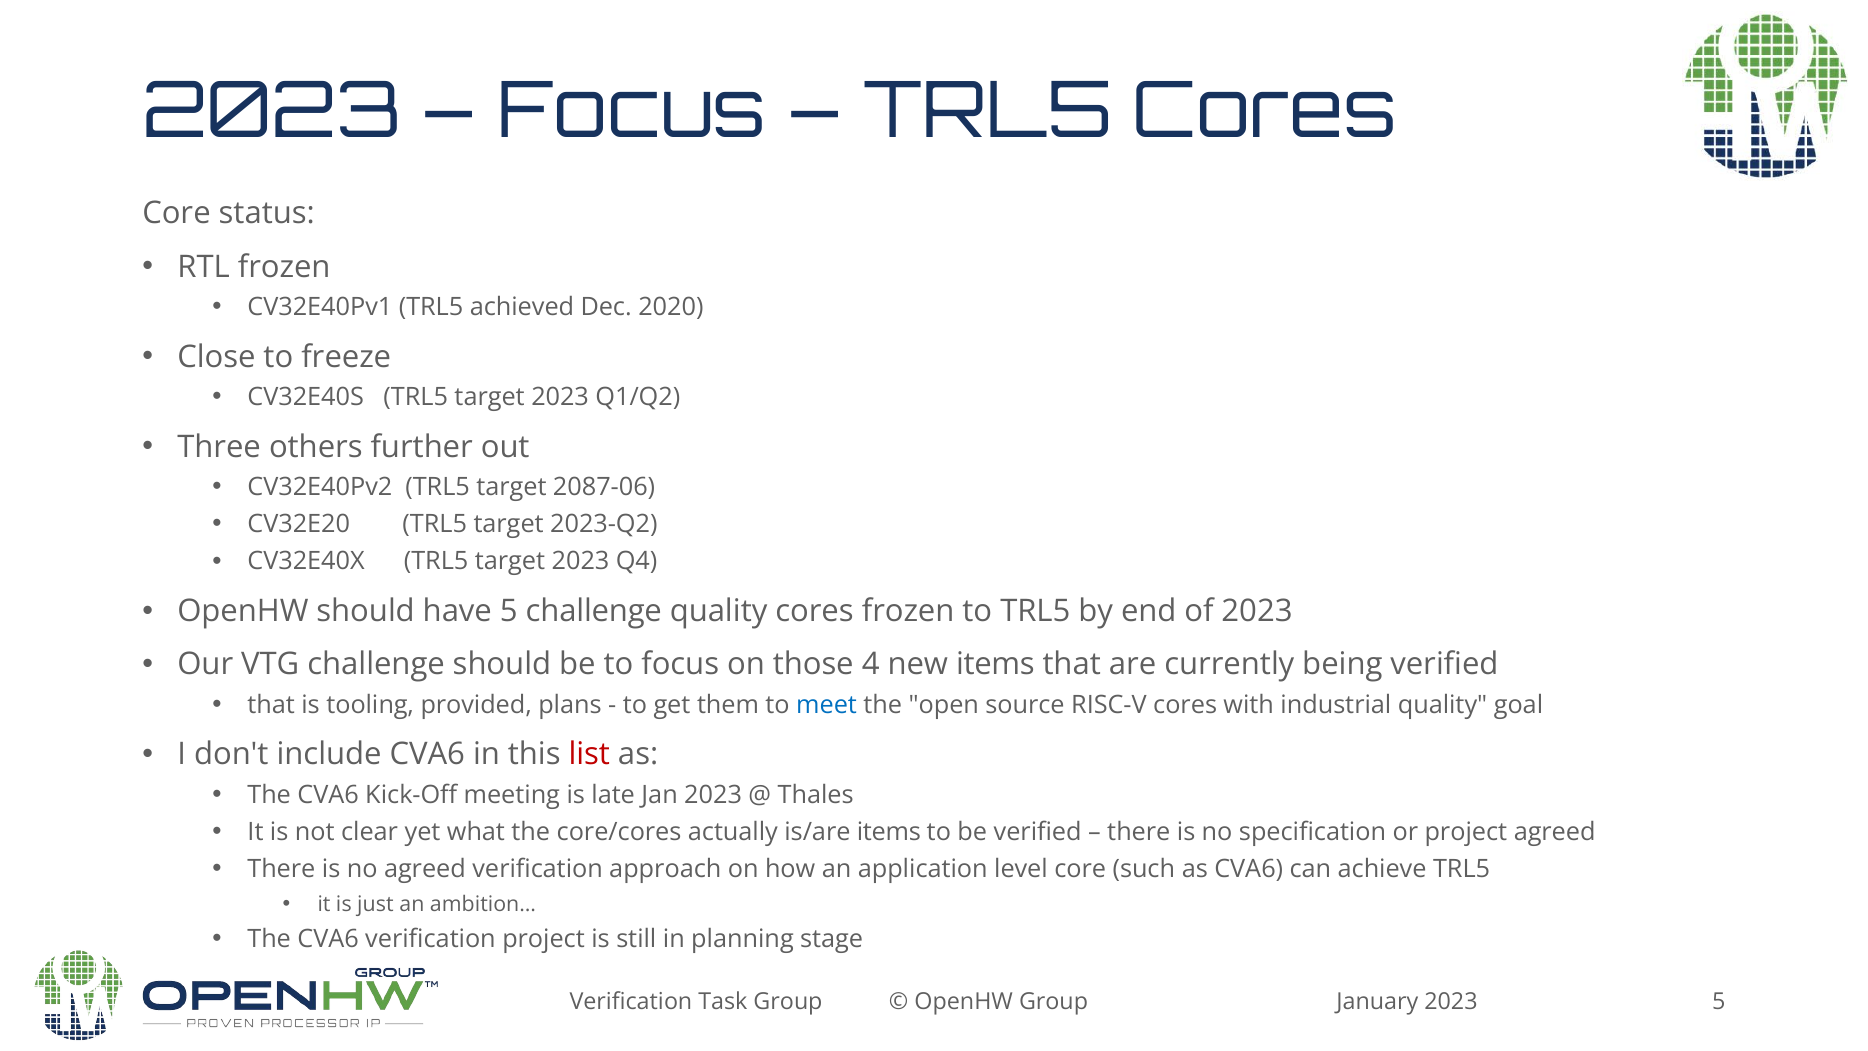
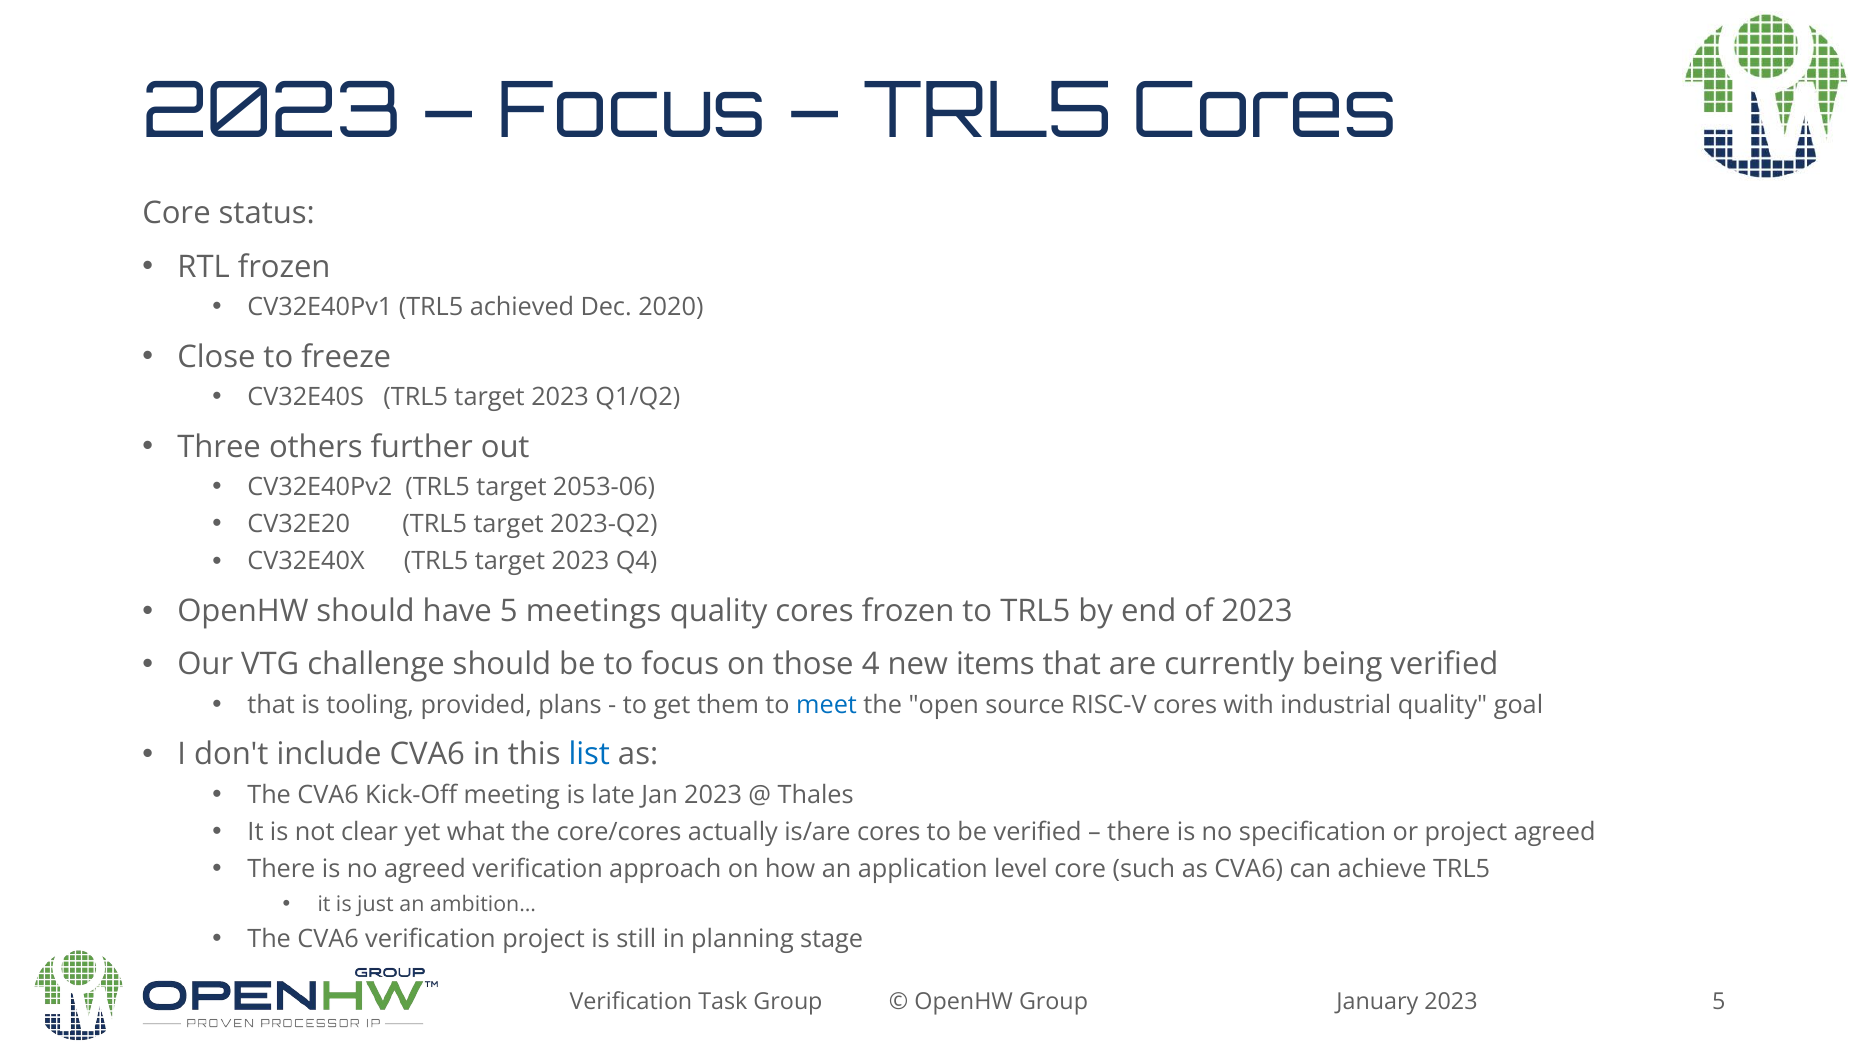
2087-06: 2087-06 -> 2053-06 (604, 487)
5 challenge: challenge -> meetings (594, 611)
list colour: red -> blue (589, 754)
is/are items: items -> cores (889, 832)
